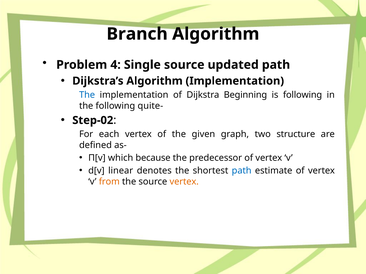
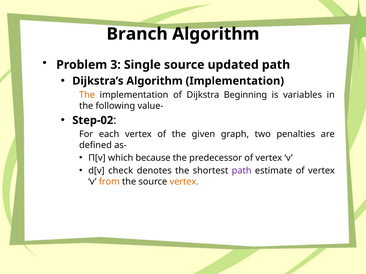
4: 4 -> 3 (116, 65)
The colour: blue -> orange (87, 95)
is following: following -> variables (303, 95)
quite-: quite- -> value- (150, 106)
structure: structure -> penalties (296, 134)
linear: linear -> check (121, 171)
path colour: blue -> purple (242, 171)
